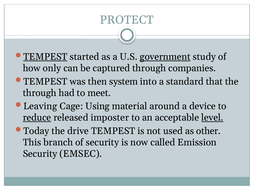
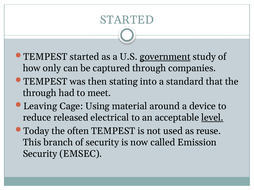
PROTECT: PROTECT -> STARTED (127, 20)
TEMPEST underline: present -> none (45, 57)
system: system -> stating (124, 82)
reduce underline: present -> none (37, 118)
imposter: imposter -> electrical (110, 118)
drive: drive -> often (78, 131)
other: other -> reuse (208, 131)
